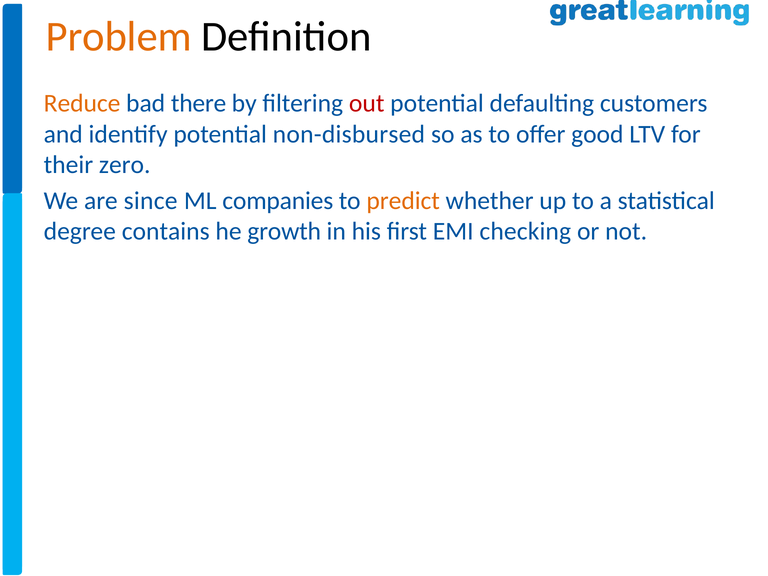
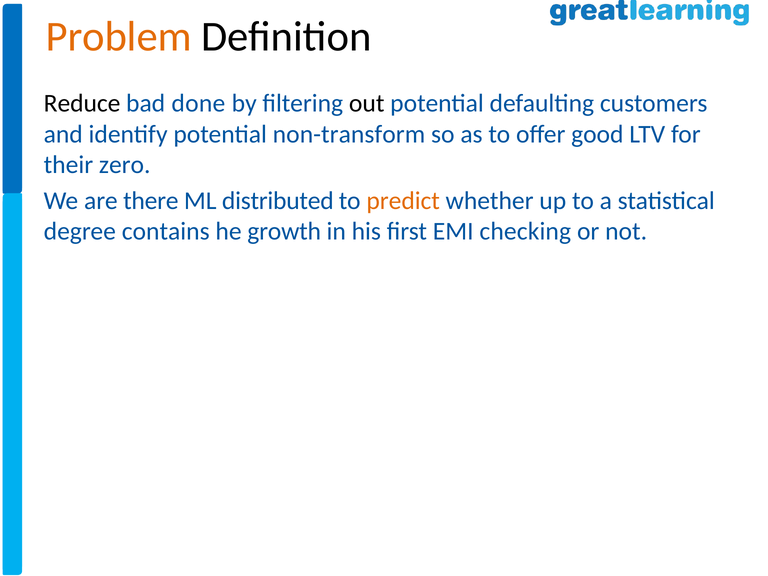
Reduce colour: orange -> black (82, 103)
there: there -> done (198, 103)
out colour: red -> black (367, 103)
non-disbursed: non-disbursed -> non-transform (349, 134)
since: since -> there (151, 201)
companies: companies -> distributed (278, 201)
